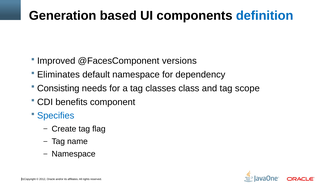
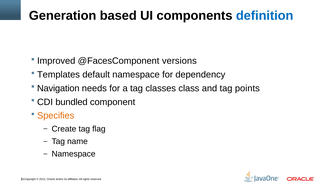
Eliminates: Eliminates -> Templates (59, 75)
Consisting: Consisting -> Navigation (58, 88)
scope: scope -> points (247, 88)
benefits: benefits -> bundled (72, 102)
Specifies colour: blue -> orange (56, 116)
